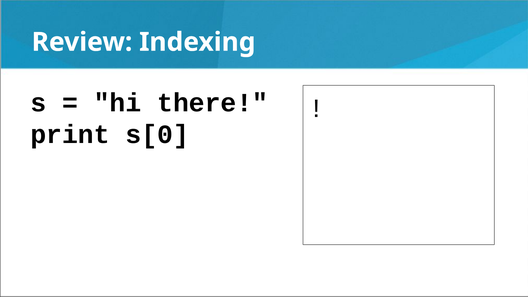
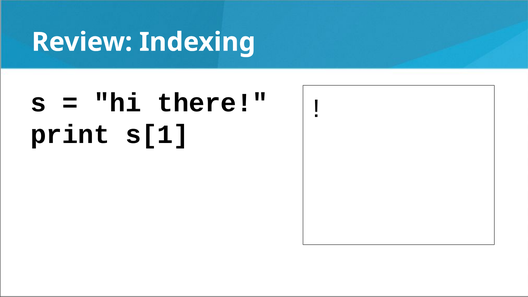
s[0: s[0 -> s[1 (157, 135)
